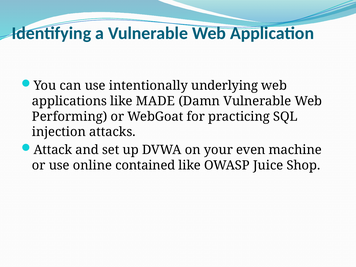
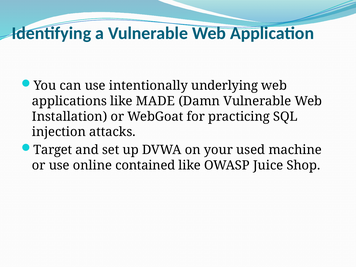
Performing: Performing -> Installation (70, 117)
Attack: Attack -> Target (53, 150)
even: even -> used (251, 150)
